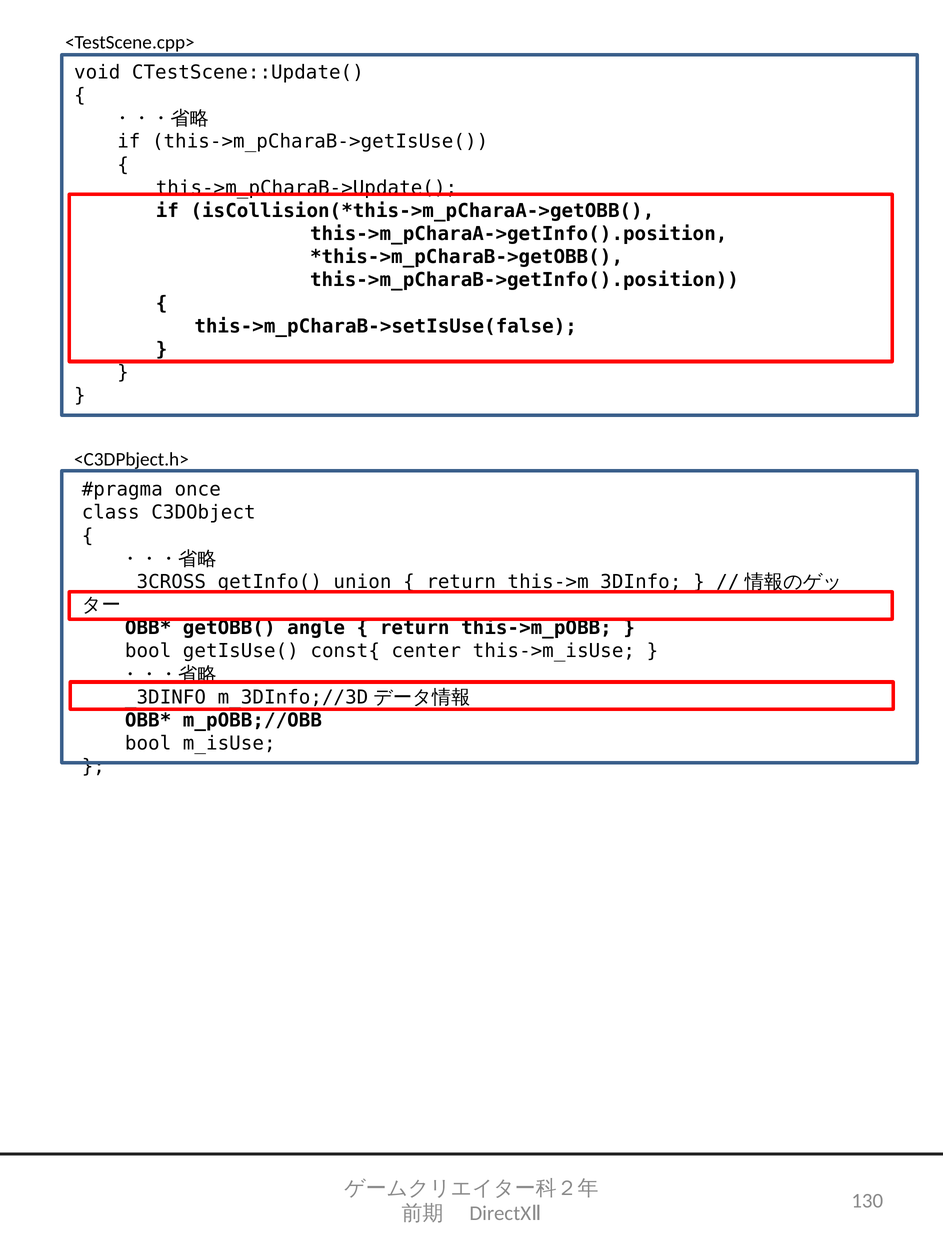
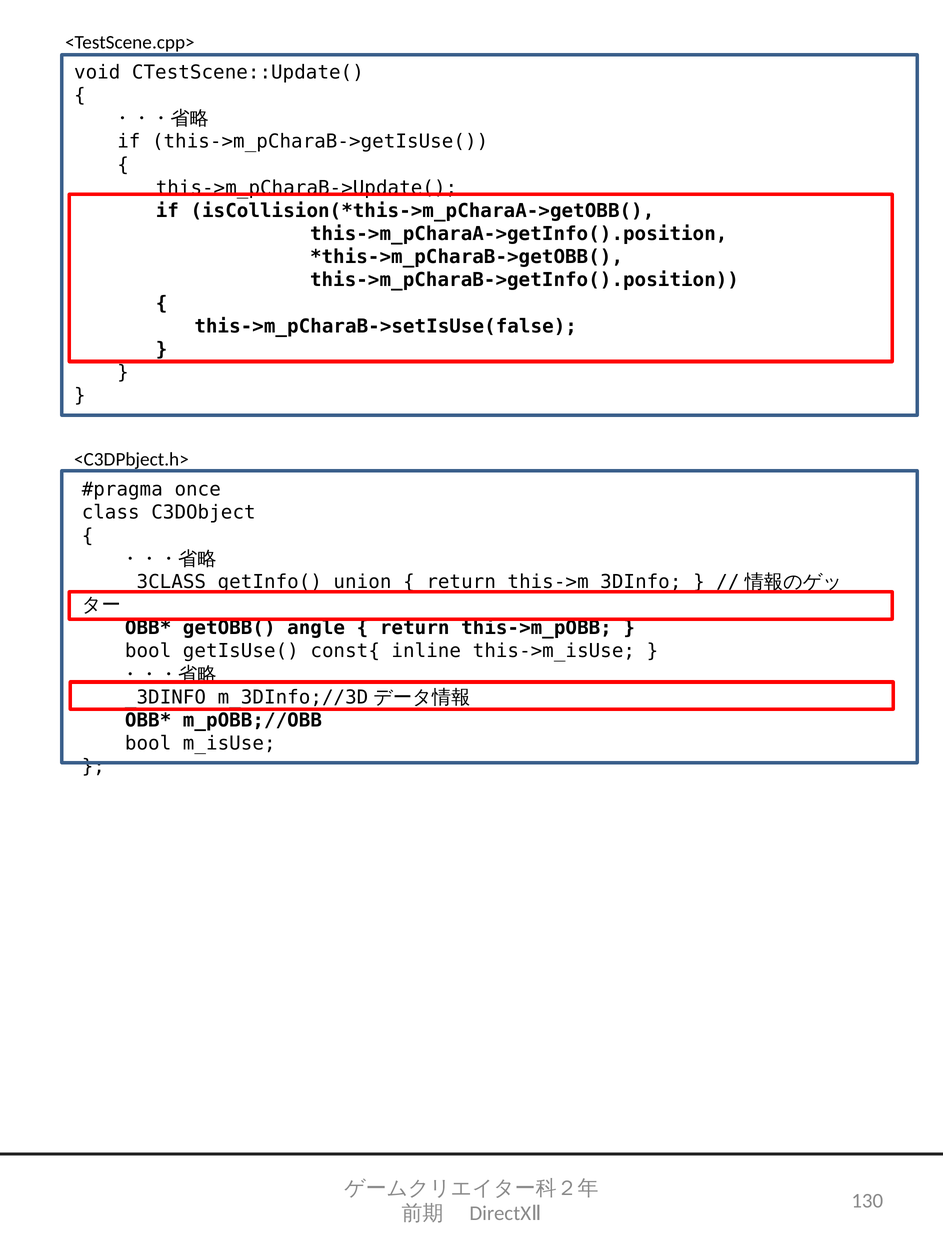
_3CROSS: _3CROSS -> _3CLASS (166, 582)
center: center -> inline (426, 651)
